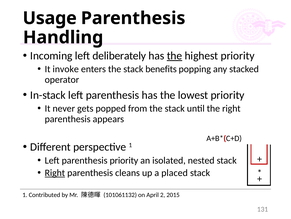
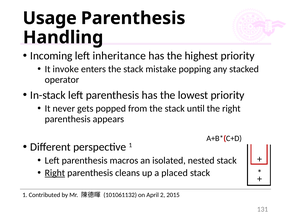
deliberately: deliberately -> inheritance (119, 56)
the underline: present -> none (174, 56)
benefits: benefits -> mistake (161, 69)
parenthesis priority: priority -> macros (124, 160)
